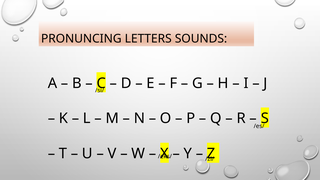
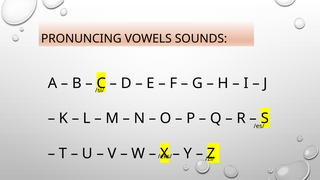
LETTERS: LETTERS -> VOWELS (148, 39)
